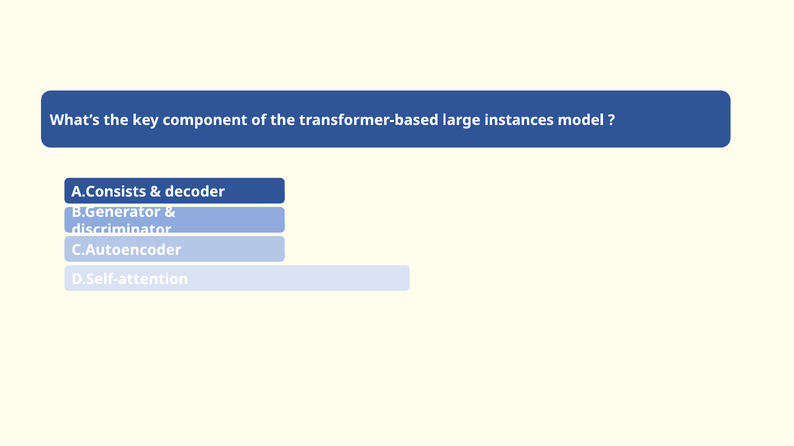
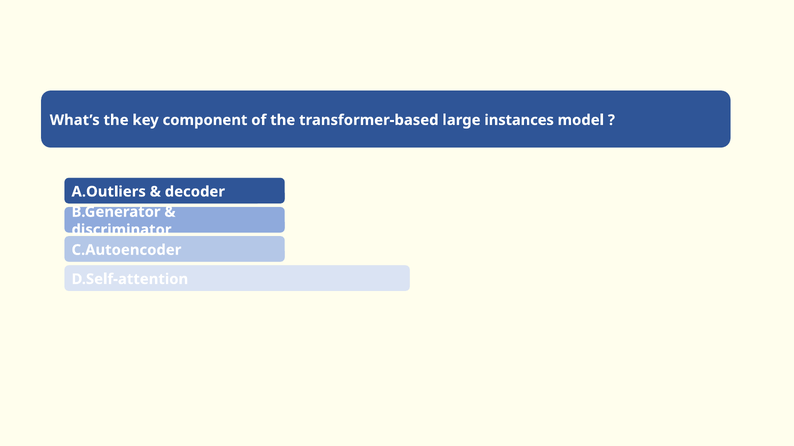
A.Consists: A.Consists -> A.Outliers (109, 192)
